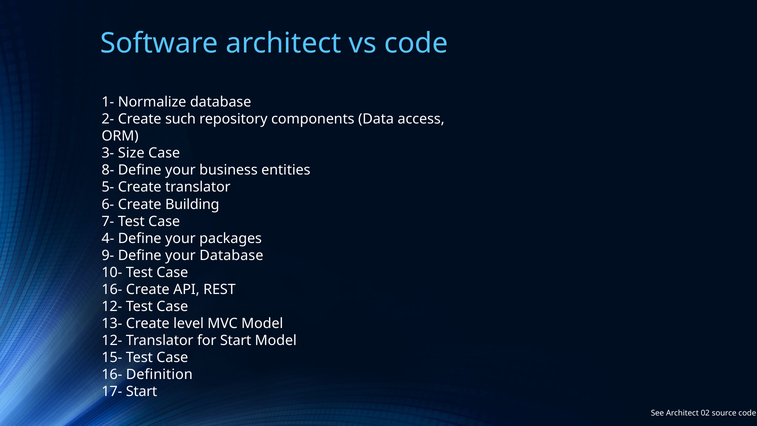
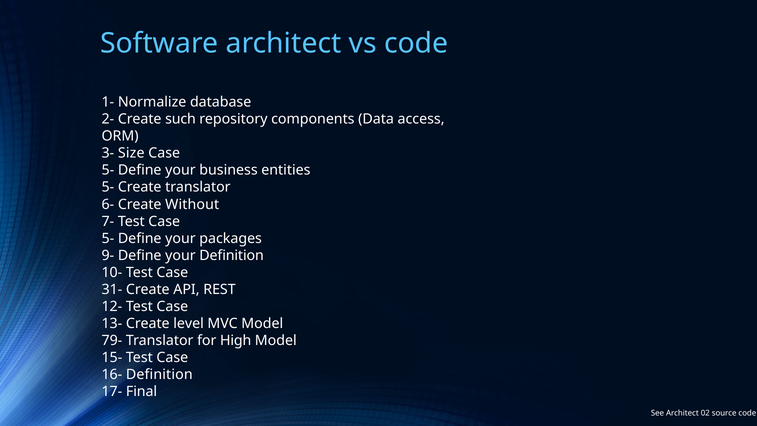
8-: 8- -> 5- (108, 170)
Building: Building -> Without (192, 204)
4-: 4- -> 5- (108, 238)
your Database: Database -> Definition (232, 255)
16-: 16- -> 31- (112, 289)
12-: 12- -> 79- (112, 341)
for Start: Start -> High (236, 341)
17- Start: Start -> Final (142, 392)
